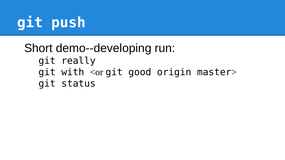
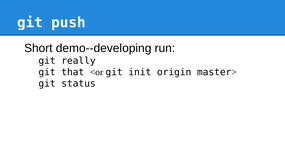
with: with -> that (73, 72)
good: good -> init (140, 72)
